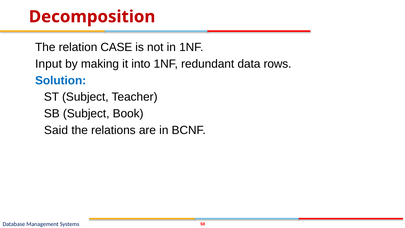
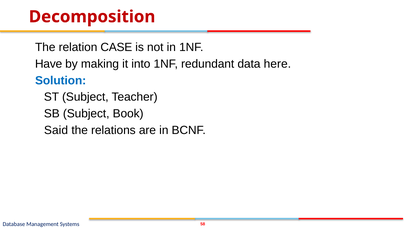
Input: Input -> Have (49, 64)
rows: rows -> here (277, 64)
